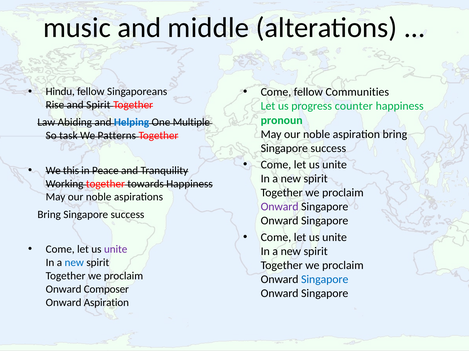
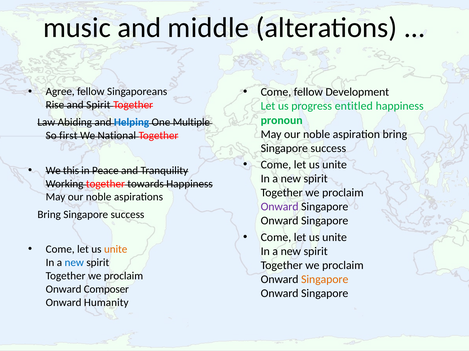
Hindu: Hindu -> Agree (60, 92)
Communities: Communities -> Development (357, 92)
counter: counter -> entitled (354, 106)
task: task -> first (68, 136)
Patterns: Patterns -> National (117, 136)
unite colour: purple -> orange (116, 250)
Singapore colour: blue -> orange (325, 280)
Onward Aspiration: Aspiration -> Humanity (106, 303)
